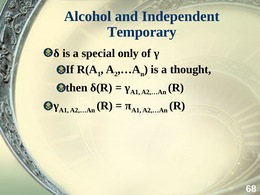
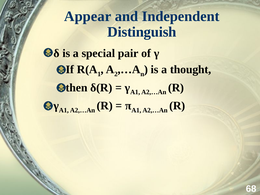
Alcohol: Alcohol -> Appear (88, 16)
Temporary: Temporary -> Distinguish (142, 32)
only: only -> pair (128, 53)
